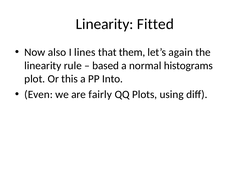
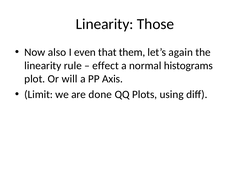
Fitted: Fitted -> Those (155, 24)
lines: lines -> even (85, 52)
based: based -> effect (106, 66)
this: this -> will (70, 79)
Into: Into -> Axis (113, 79)
Even: Even -> Limit (39, 95)
fairly: fairly -> done (100, 95)
